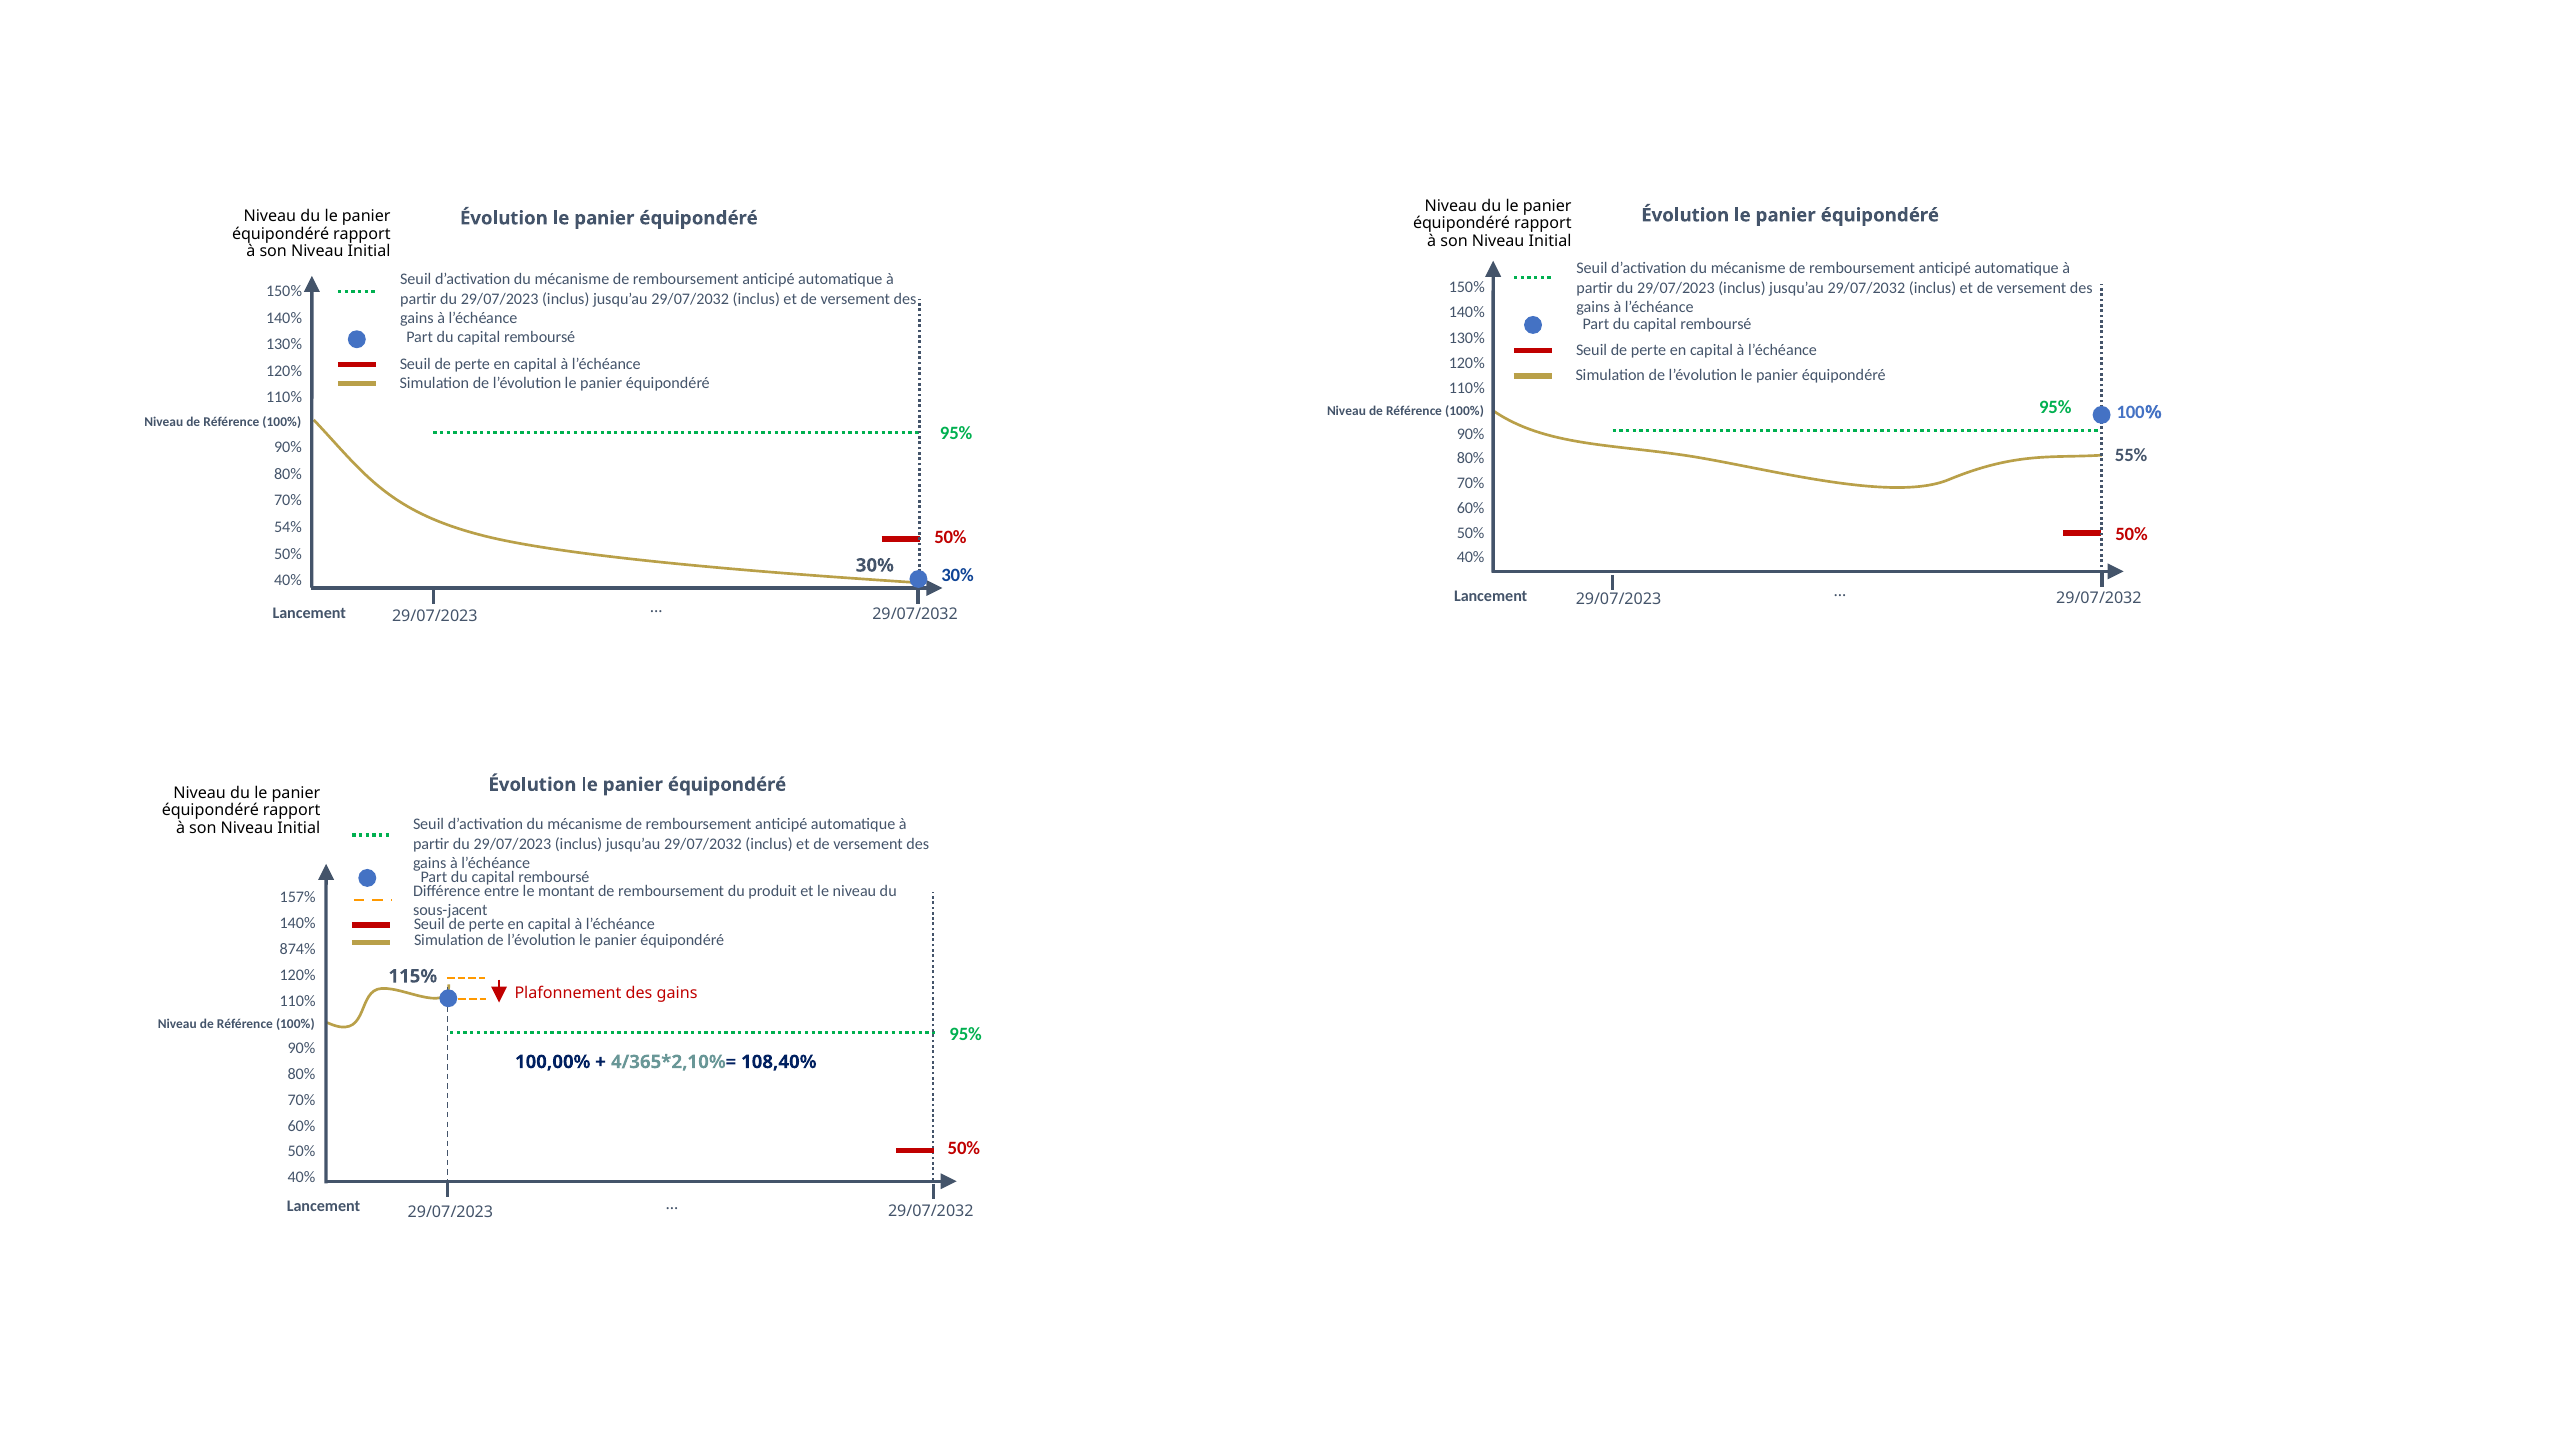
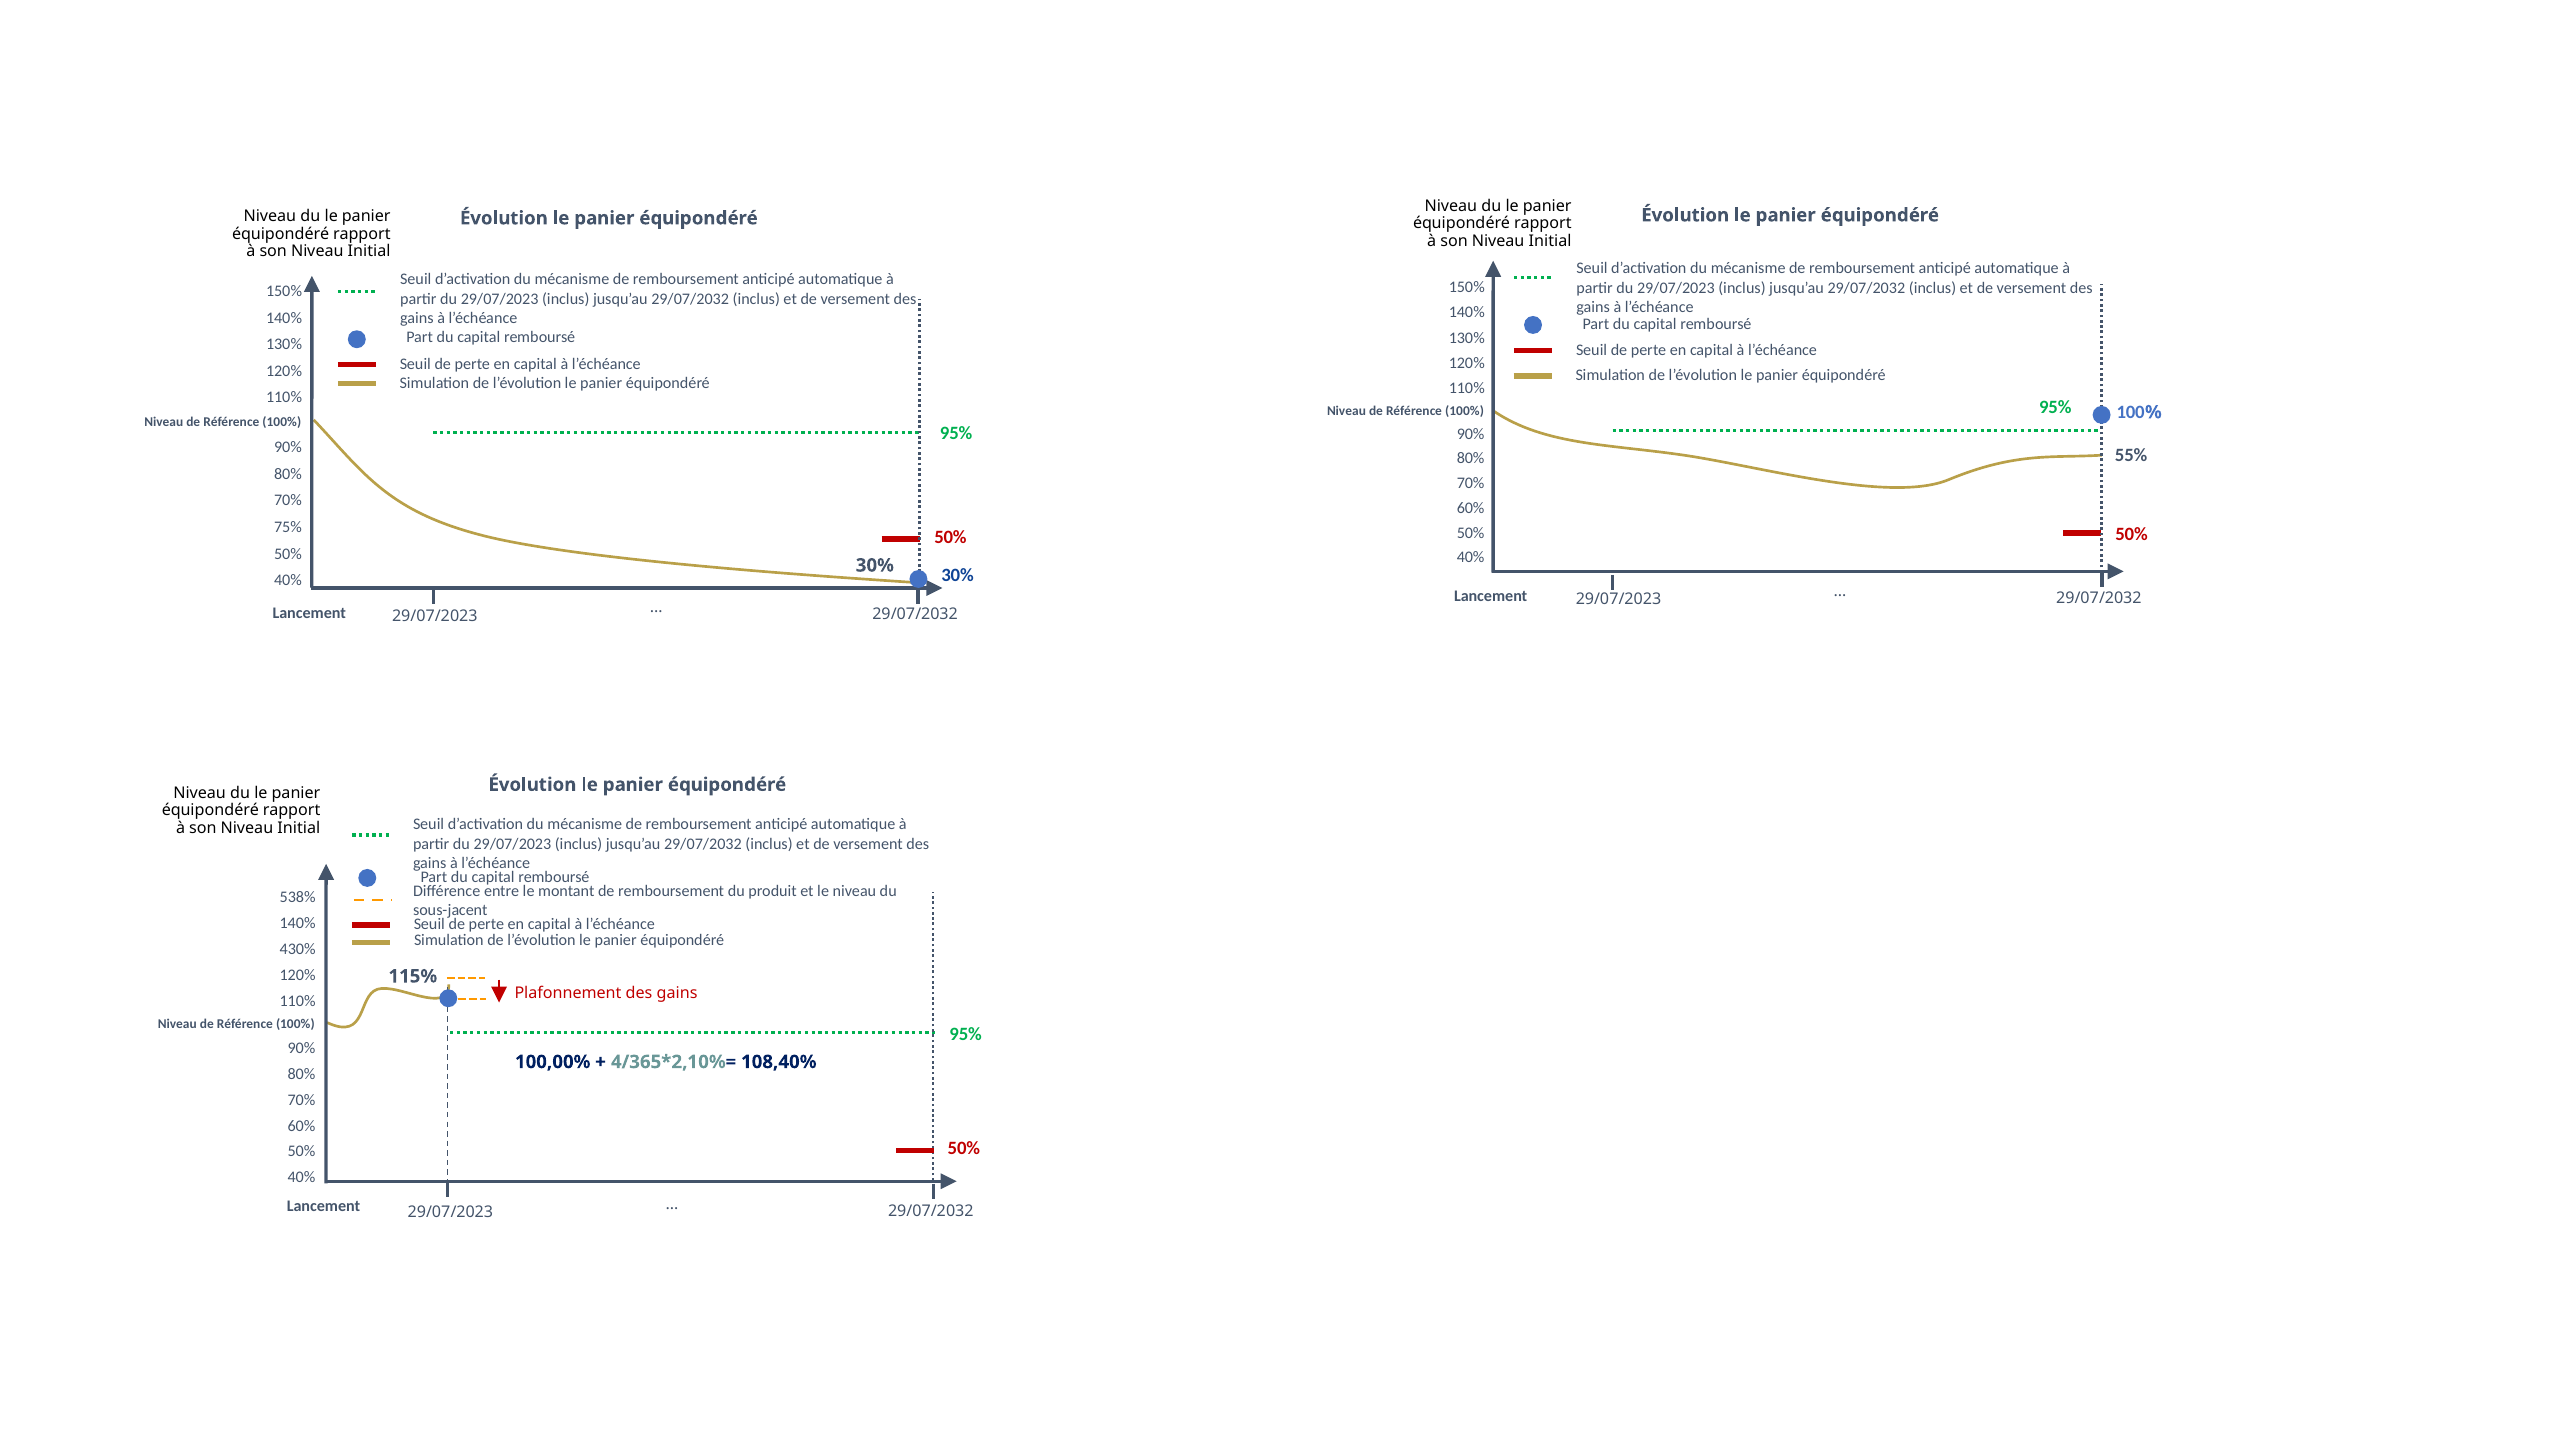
54%: 54% -> 75% (288, 527)
157%: 157% -> 538% (298, 898)
874%: 874% -> 430% (298, 949)
